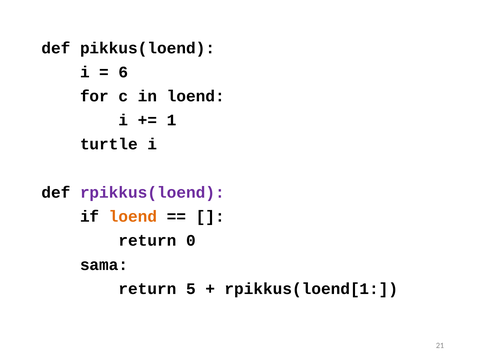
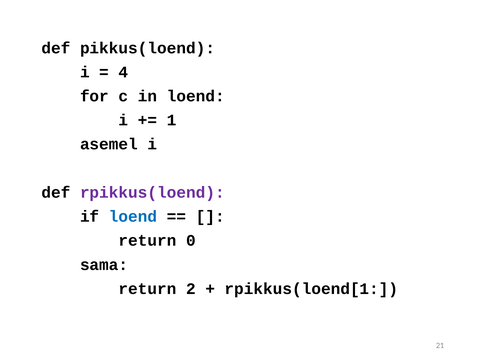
6: 6 -> 4 (123, 72)
turtle: turtle -> asemel (109, 144)
loend colour: orange -> blue (133, 216)
5: 5 -> 2 (191, 288)
